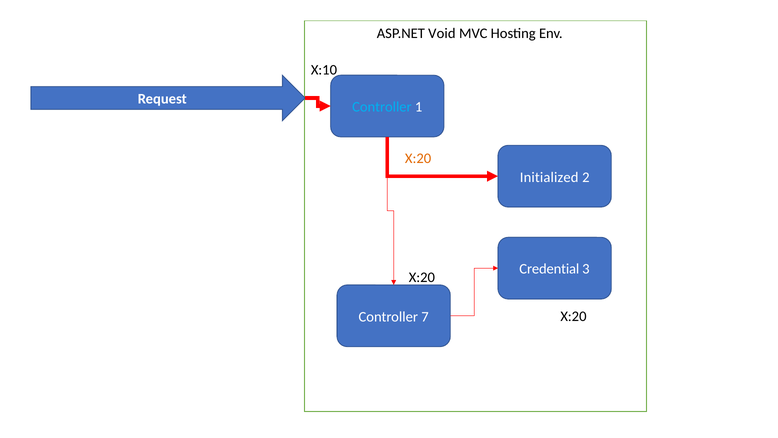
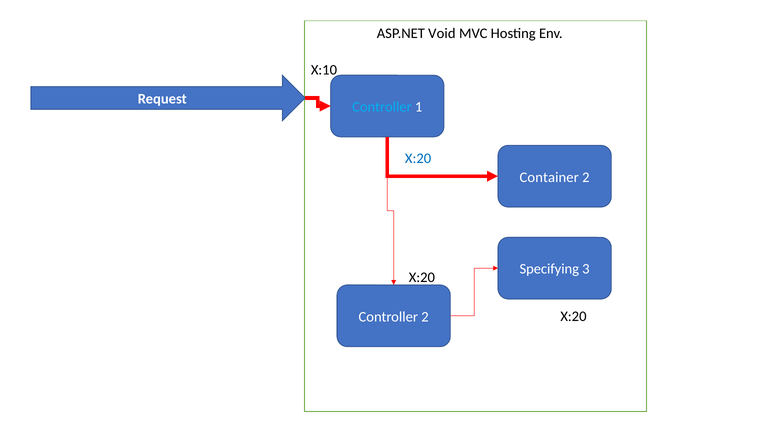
X:20 colour: orange -> blue (418, 158)
Initialized: Initialized -> Container (549, 177)
Credential: Credential -> Specifying (549, 269)
Controller 7: 7 -> 2 (425, 317)
